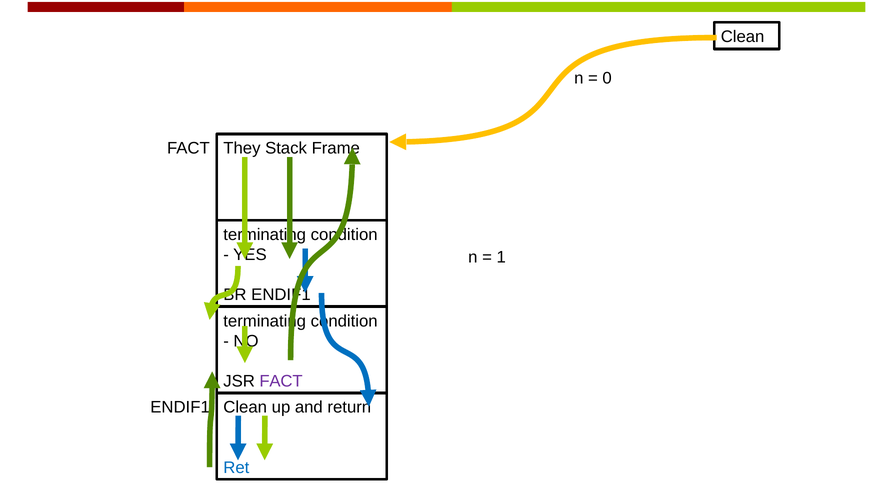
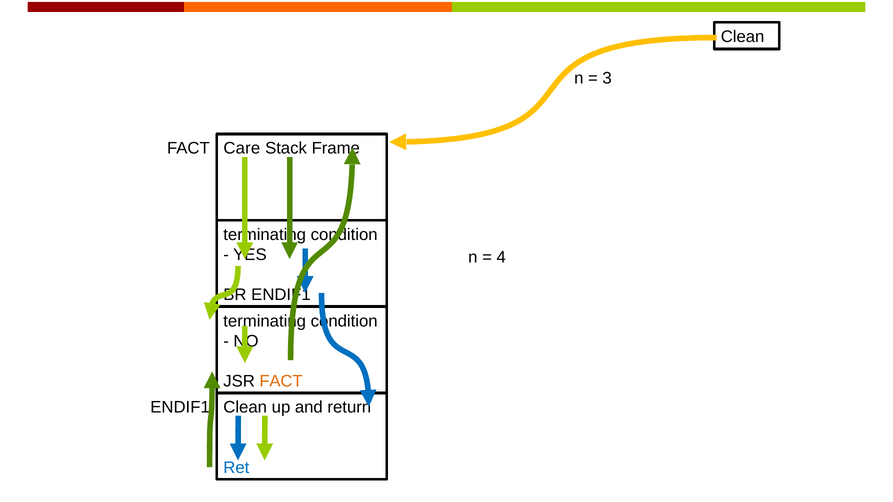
0: 0 -> 3 (607, 78)
They: They -> Care (242, 148)
1: 1 -> 4 (501, 257)
FACT colour: purple -> orange (281, 382)
